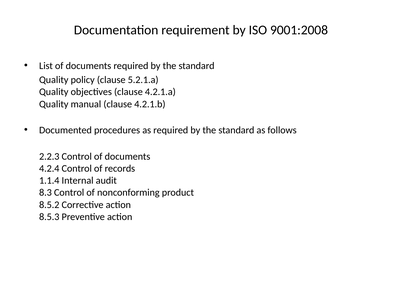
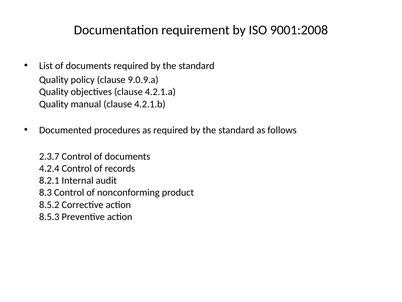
5.2.1.a: 5.2.1.a -> 9.0.9.a (143, 80)
2.2.3: 2.2.3 -> 2.3.7 (49, 156)
1.1.4: 1.1.4 -> 8.2.1 (49, 180)
